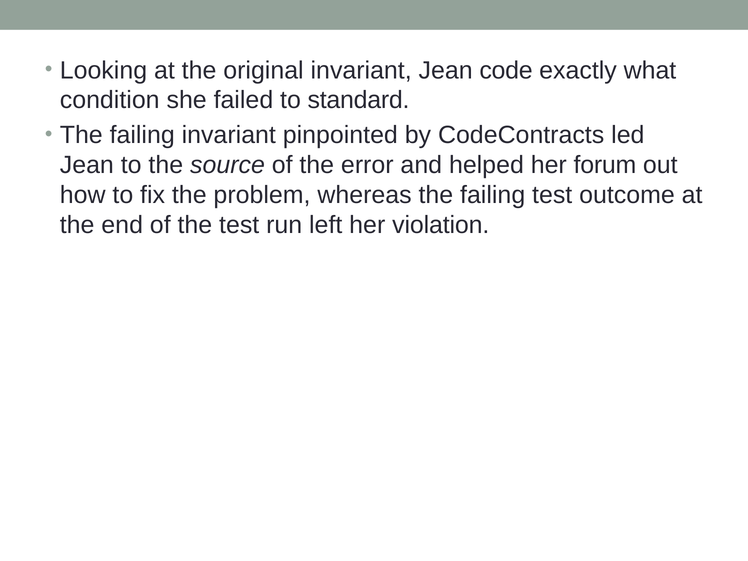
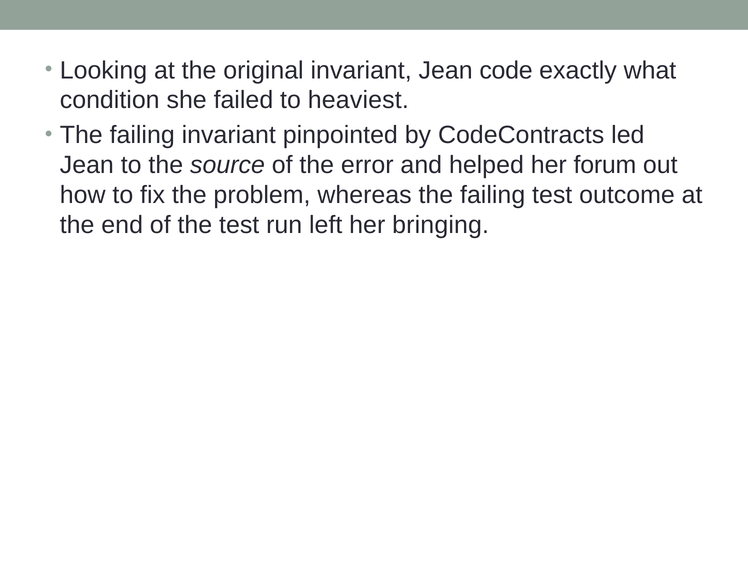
standard: standard -> heaviest (358, 100)
violation: violation -> bringing (441, 225)
